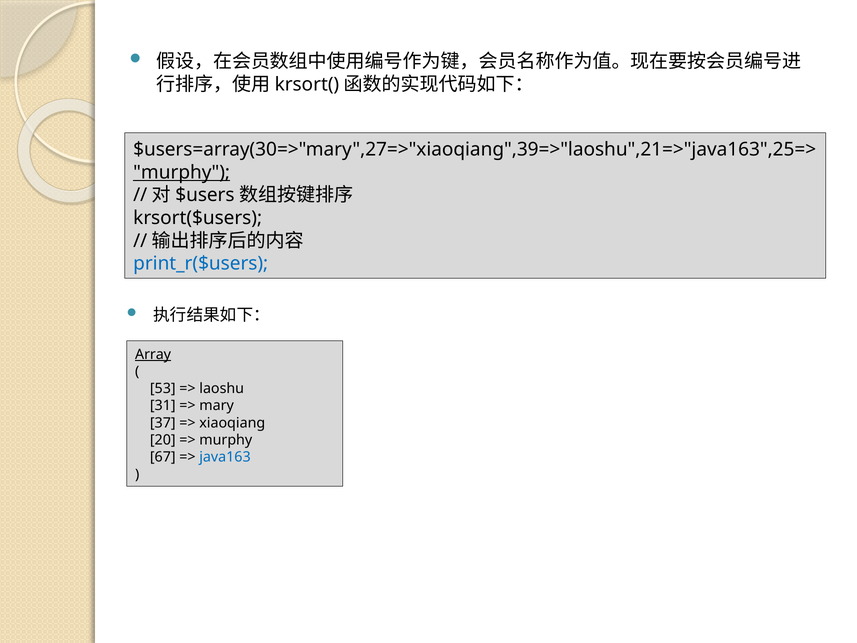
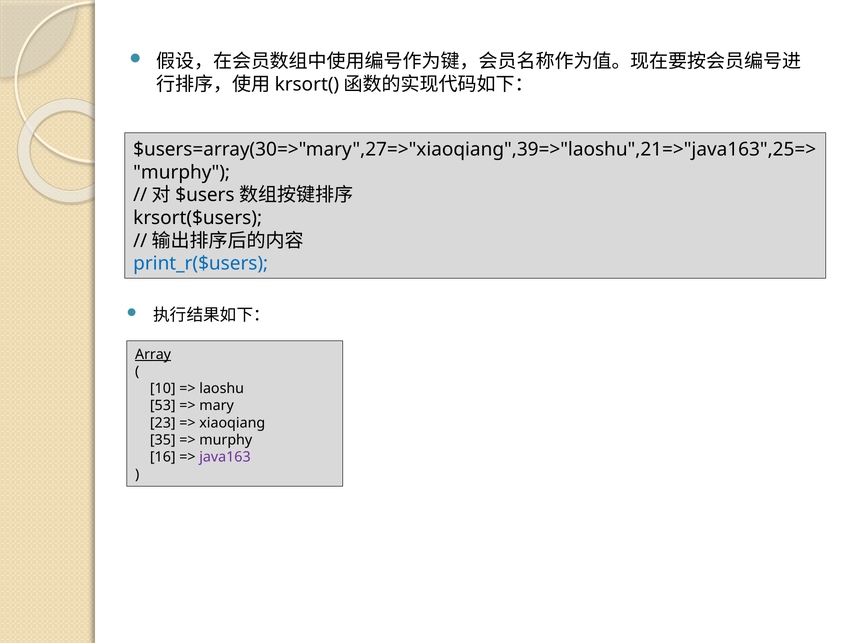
murphy underline: present -> none (182, 172)
53: 53 -> 10 (163, 388)
31: 31 -> 53 (163, 406)
37: 37 -> 23 (163, 423)
20: 20 -> 35 (163, 440)
67: 67 -> 16 (163, 457)
java163 colour: blue -> purple (225, 457)
